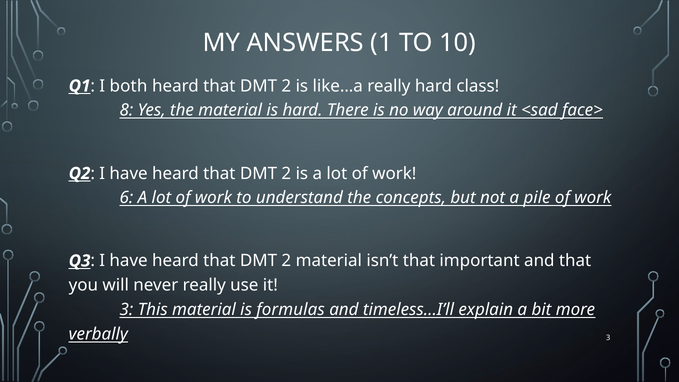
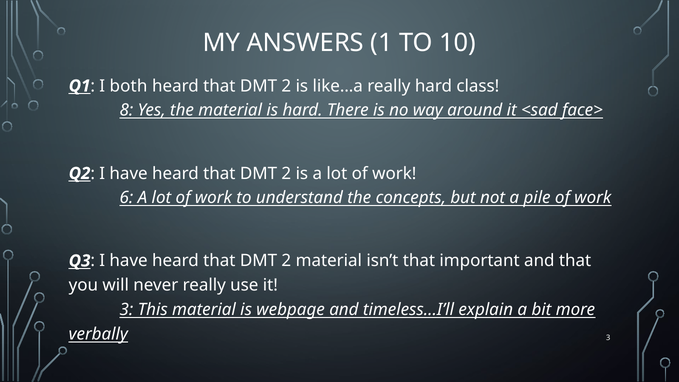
formulas: formulas -> webpage (291, 310)
